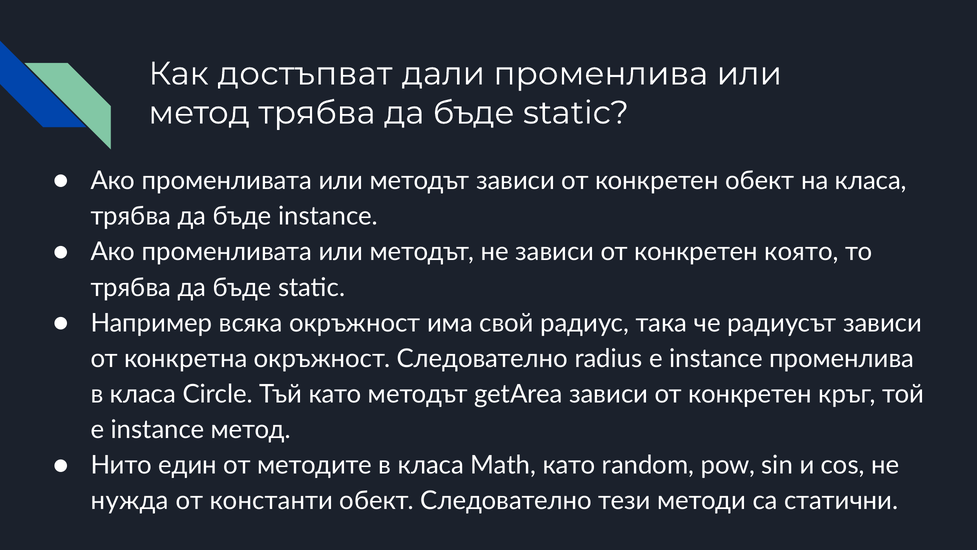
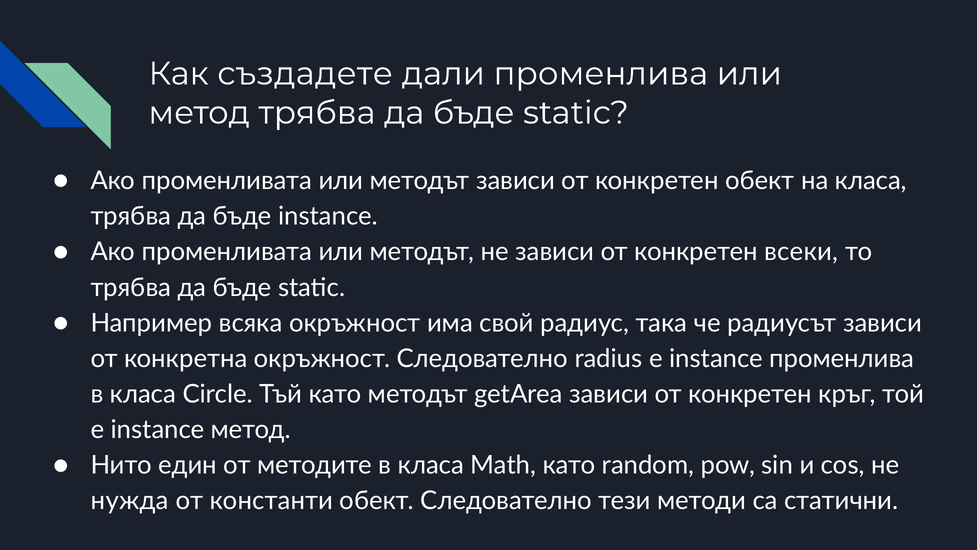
достъпват: достъпват -> създадете (305, 74)
която: която -> всеки (801, 252)
